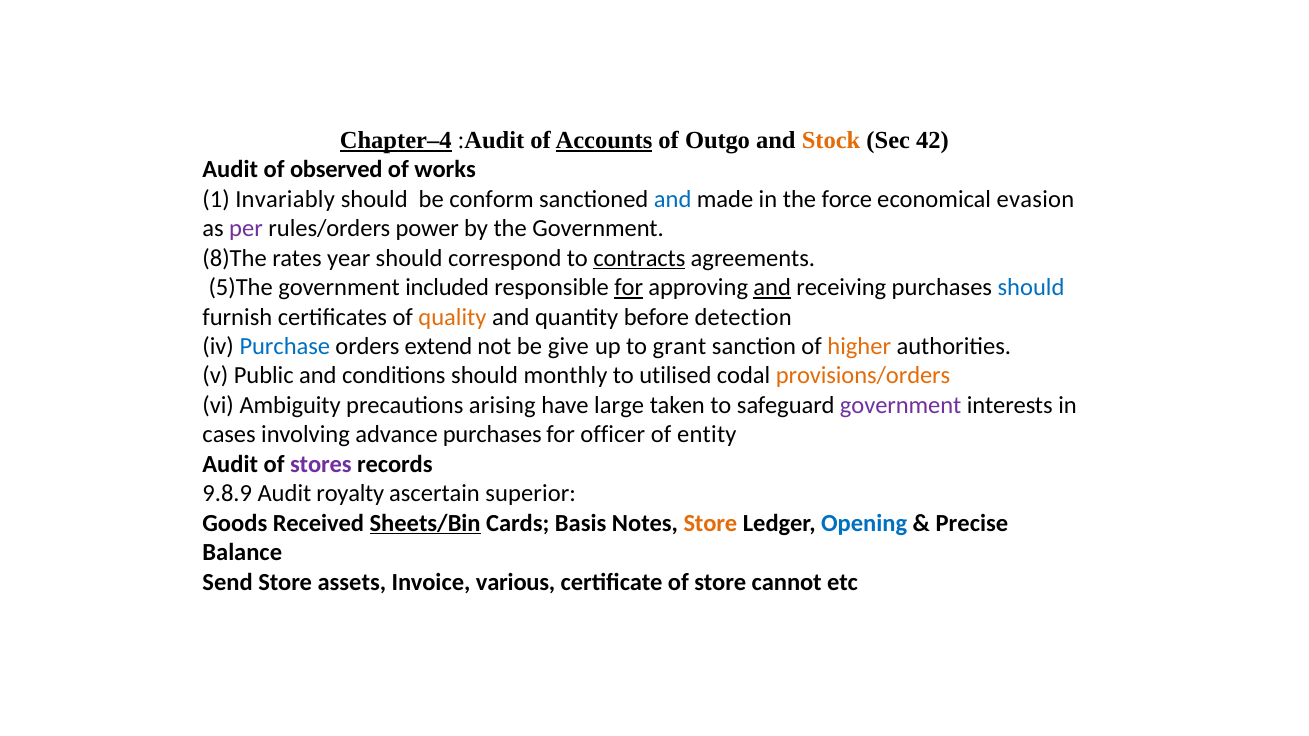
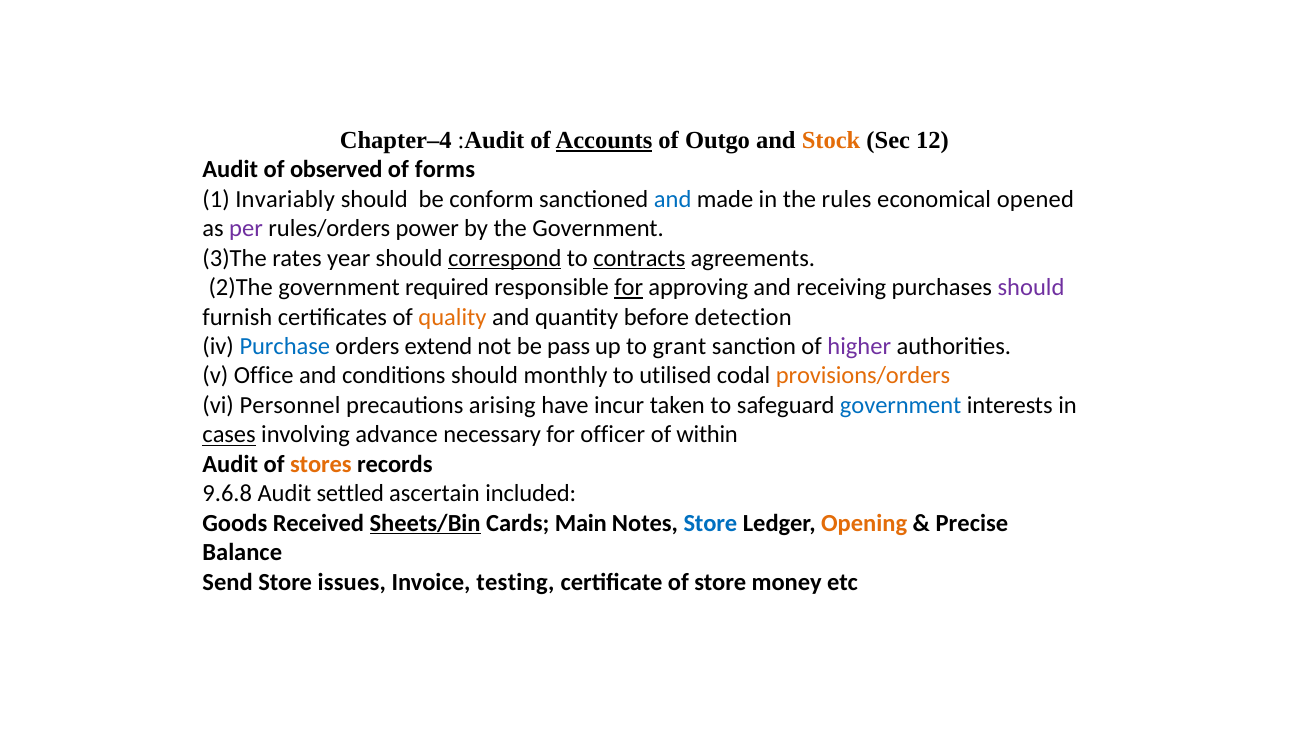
Chapter–4 underline: present -> none (396, 140)
42: 42 -> 12 (933, 140)
works: works -> forms (445, 170)
force: force -> rules (847, 199)
evasion: evasion -> opened (1035, 199)
8)The: 8)The -> 3)The (235, 258)
correspond underline: none -> present (505, 258)
5)The: 5)The -> 2)The (241, 288)
included: included -> required (447, 288)
and underline: present -> none (772, 288)
should colour: blue -> purple (1031, 288)
give: give -> pass (569, 347)
higher colour: orange -> purple (859, 347)
Public: Public -> Office (264, 376)
Ambiguity: Ambiguity -> Personnel (290, 406)
large: large -> incur (619, 406)
government colour: purple -> blue (901, 406)
cases underline: none -> present (229, 435)
advance purchases: purchases -> necessary (492, 435)
entity: entity -> within (707, 435)
stores colour: purple -> orange (321, 464)
9.8.9: 9.8.9 -> 9.6.8 (227, 494)
royalty: royalty -> settled (350, 494)
superior: superior -> included (531, 494)
Basis: Basis -> Main (581, 523)
Store colour: orange -> blue (710, 523)
Opening colour: blue -> orange (864, 523)
assets: assets -> issues (352, 582)
various: various -> testing (515, 582)
cannot: cannot -> money (787, 582)
